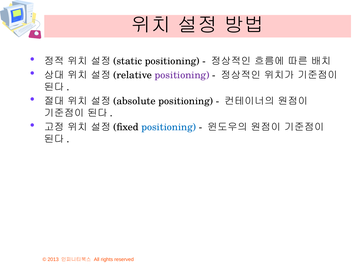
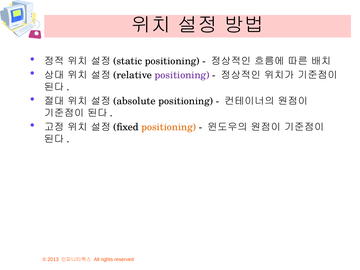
positioning colour: blue -> orange (169, 127)
